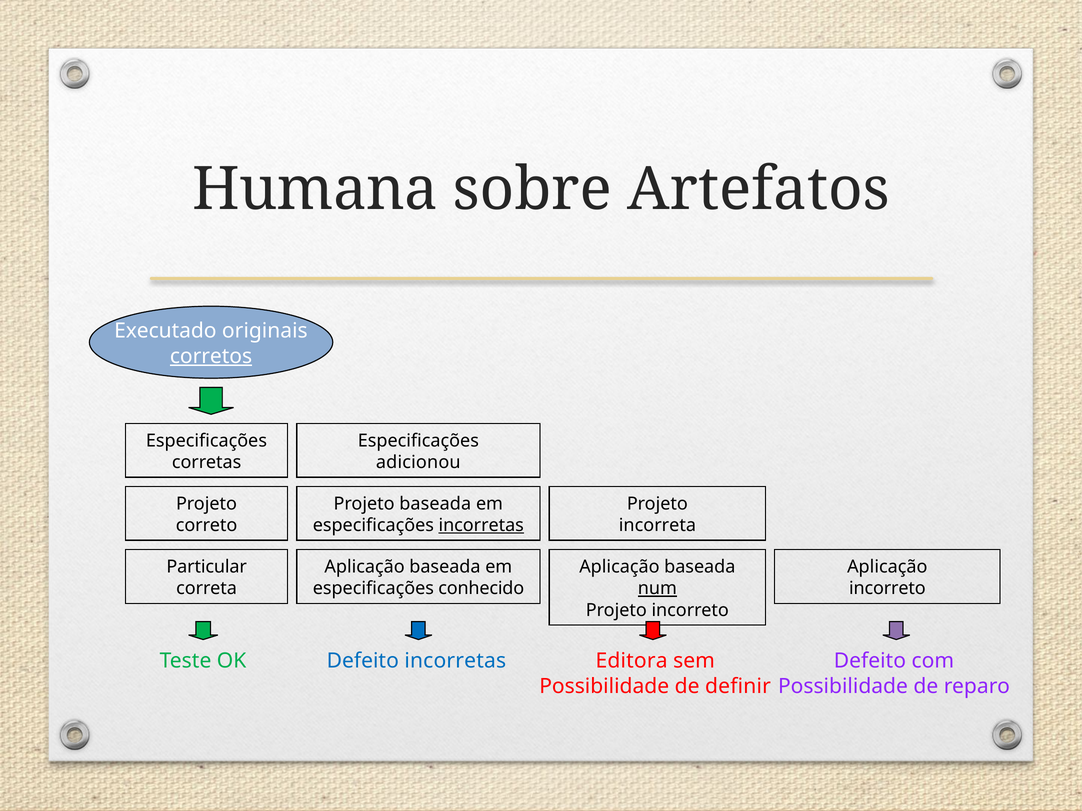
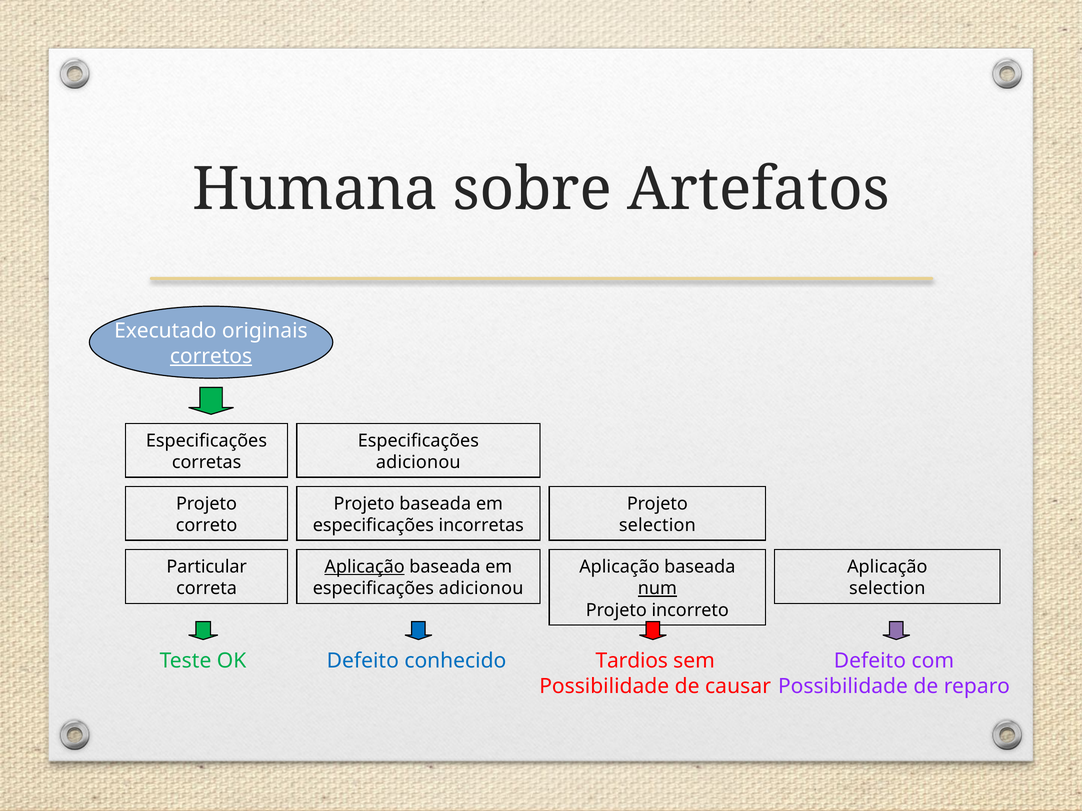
incorretas underline: present -> none (481, 526)
incorreta: incorreta -> selection (657, 526)
Aplicação underline: none -> present (365, 567)
conhecido: conhecido -> adicionou (481, 589)
incorreto: incorreto -> selection (887, 589)
Editora: Editora -> Tardios (632, 661)
Defeito incorretas: incorretas -> conhecido (455, 661)
definir: definir -> causar (738, 687)
